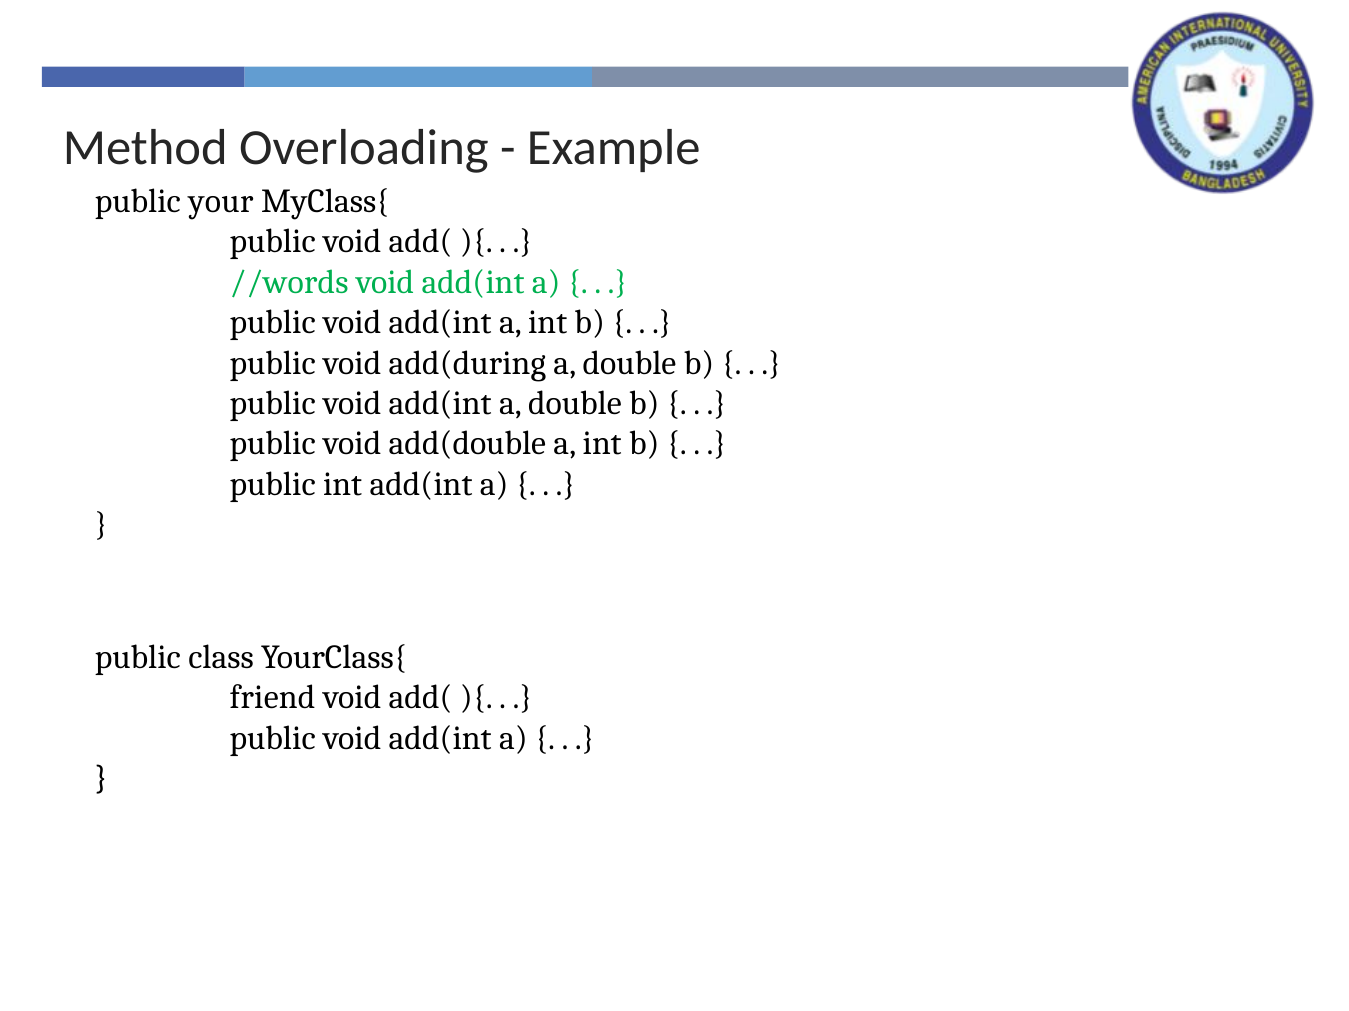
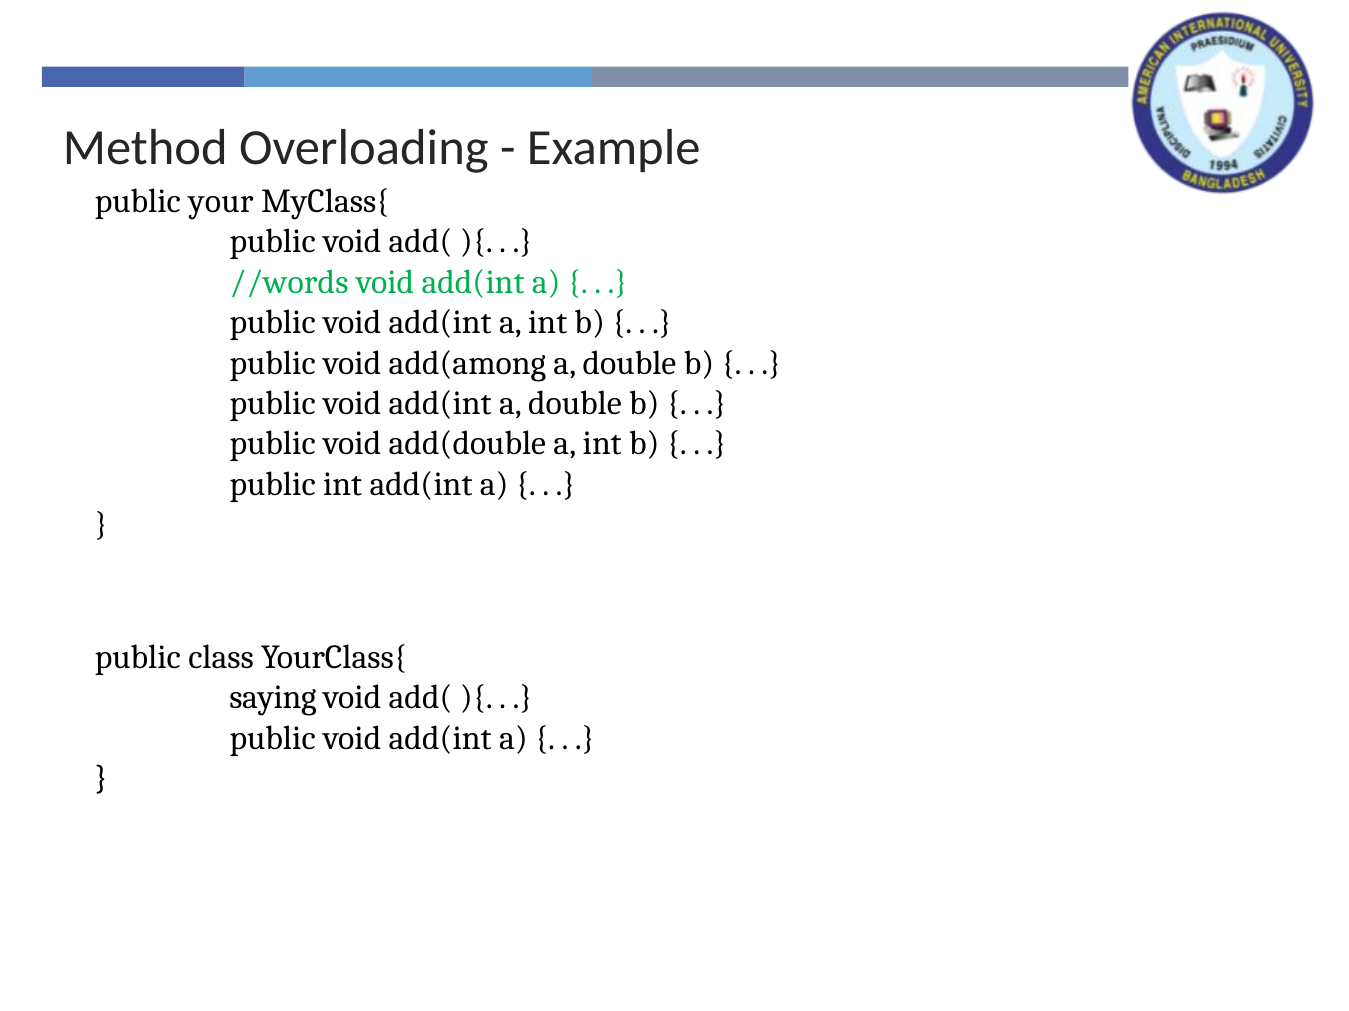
add(during: add(during -> add(among (467, 363)
friend: friend -> saying (273, 698)
